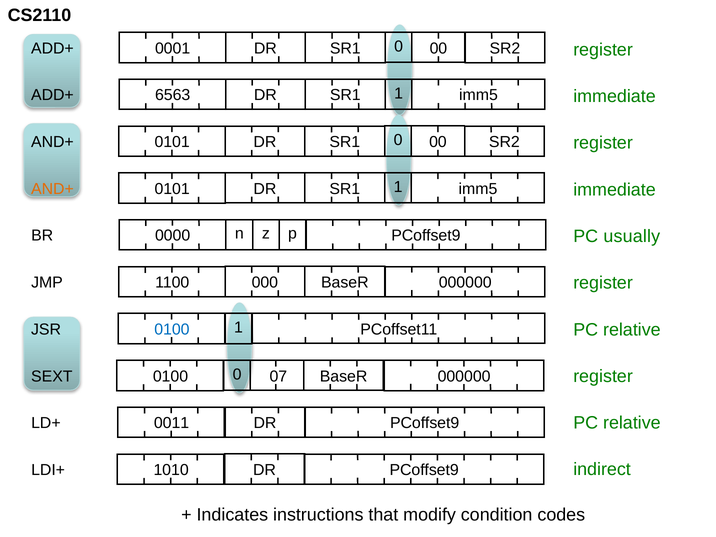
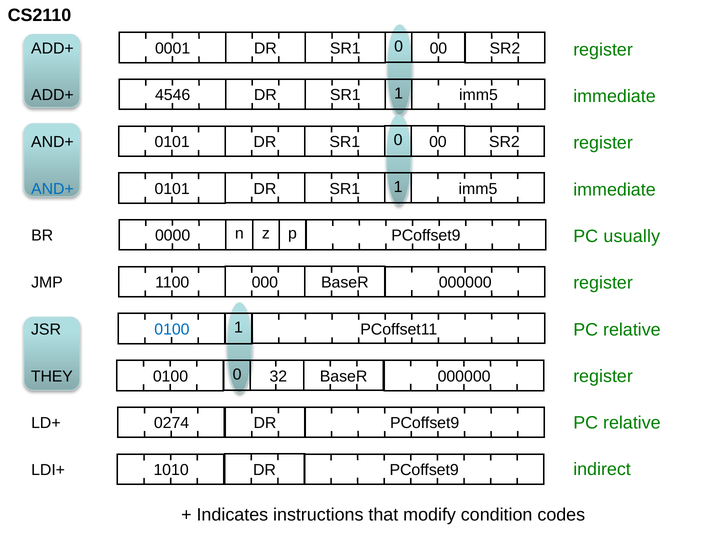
6563: 6563 -> 4546 (173, 95)
AND+ colour: orange -> blue (52, 189)
SEXT: SEXT -> THEY (52, 376)
07: 07 -> 32 (278, 376)
0011: 0011 -> 0274 (172, 423)
